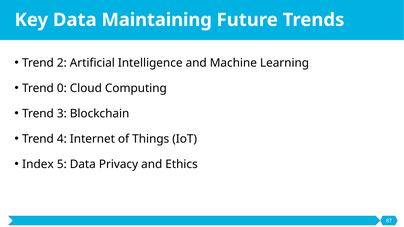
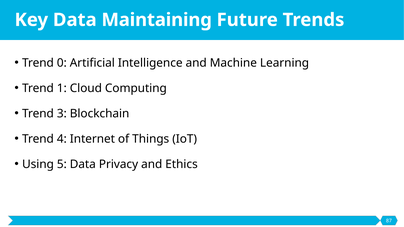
2: 2 -> 0 (62, 63)
0: 0 -> 1 (62, 88)
Index: Index -> Using (38, 165)
